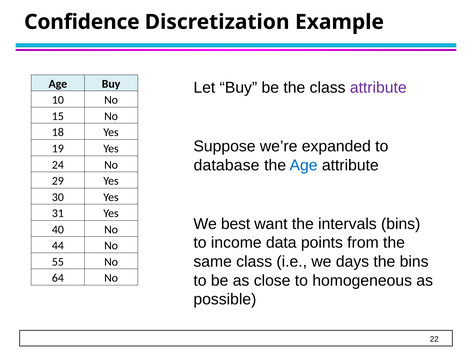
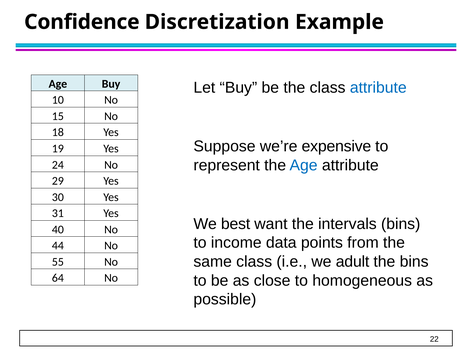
attribute colour: purple -> blue (378, 88)
expanded: expanded -> expensive (336, 146)
database: database -> represent (227, 165)
days: days -> adult (353, 262)
